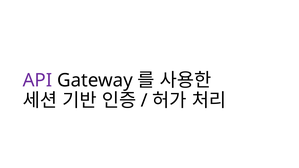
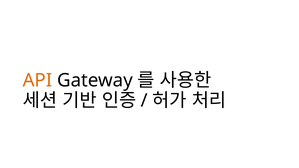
API colour: purple -> orange (37, 80)
